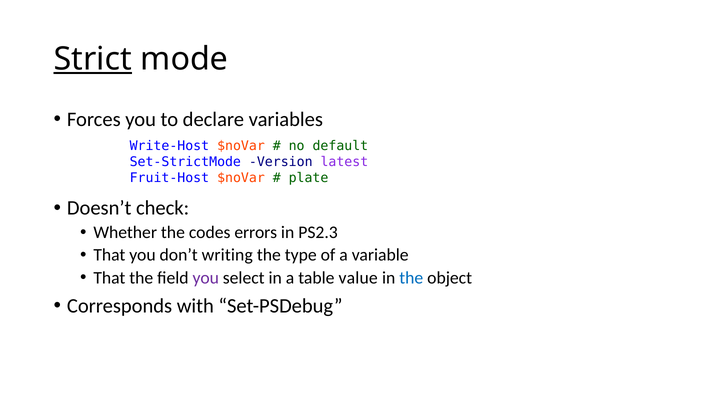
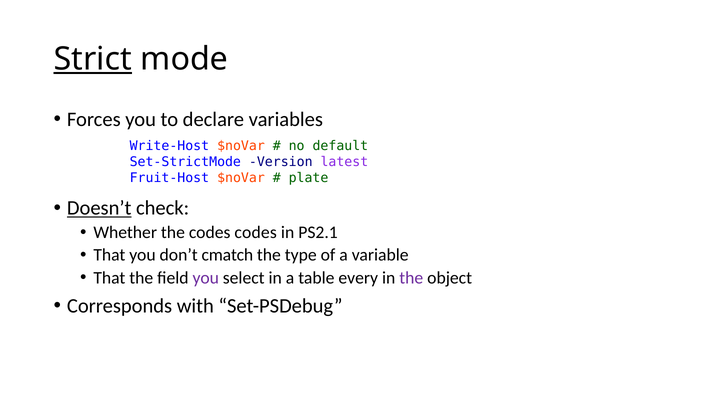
Doesn’t underline: none -> present (99, 208)
codes errors: errors -> codes (256, 232)
PS2.3: PS2.3 -> PS2.1 (318, 232)
writing: writing -> cmatch (227, 255)
value: value -> every (358, 278)
the colour: blue -> purple (411, 278)
